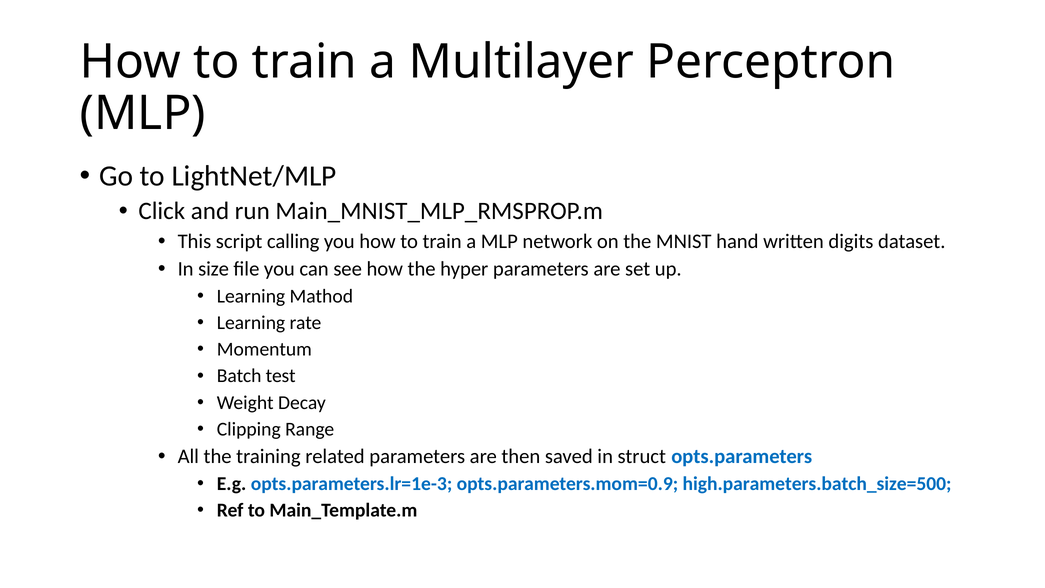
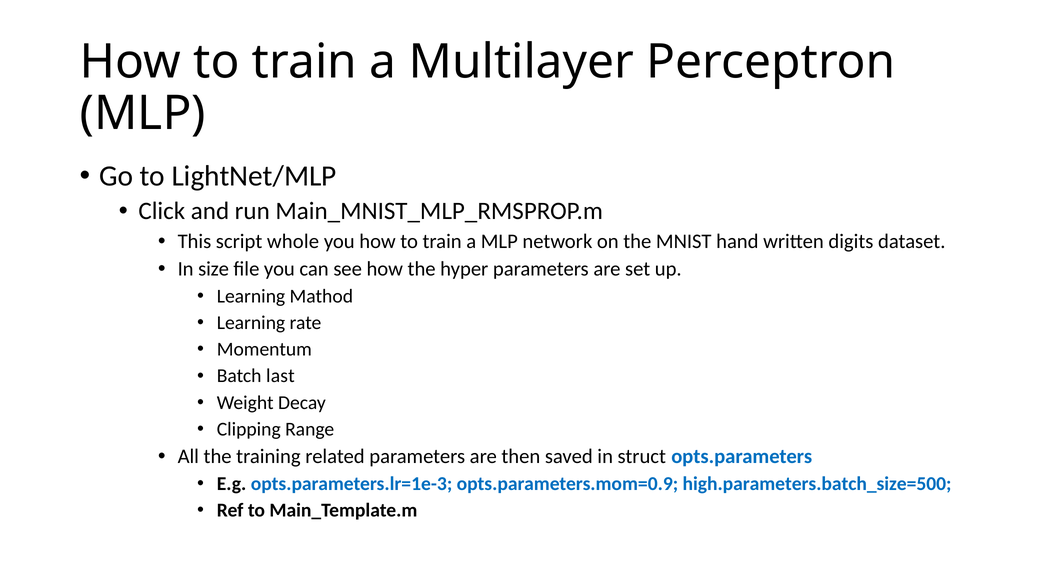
calling: calling -> whole (293, 241)
test: test -> last (280, 376)
